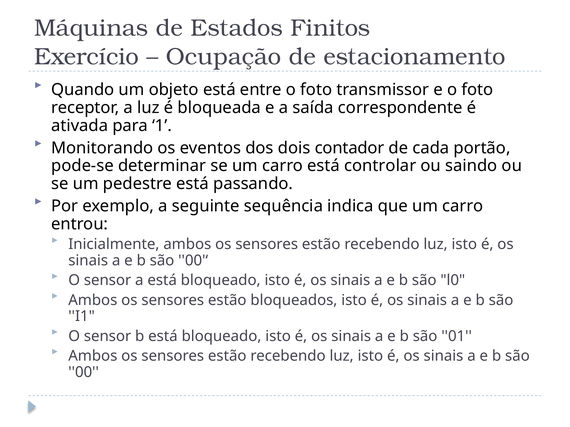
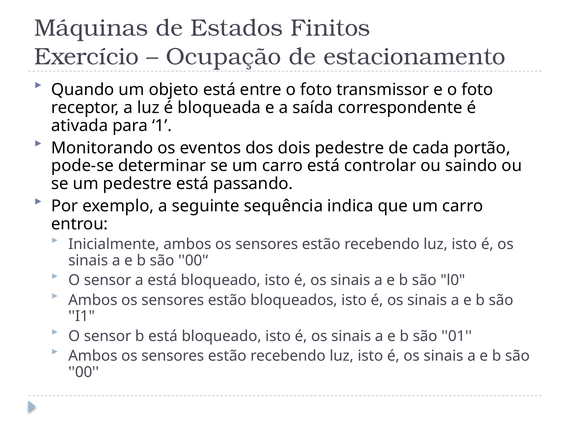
dois contador: contador -> pedestre (349, 148)
